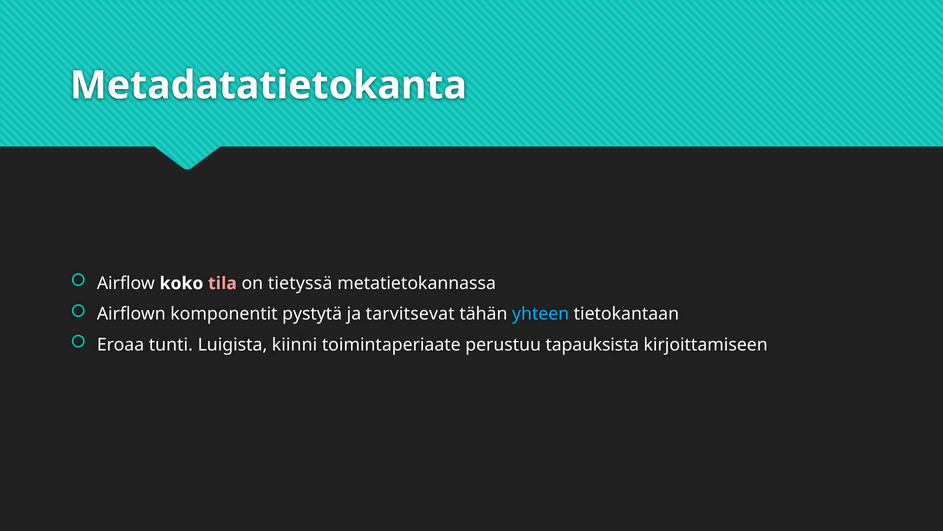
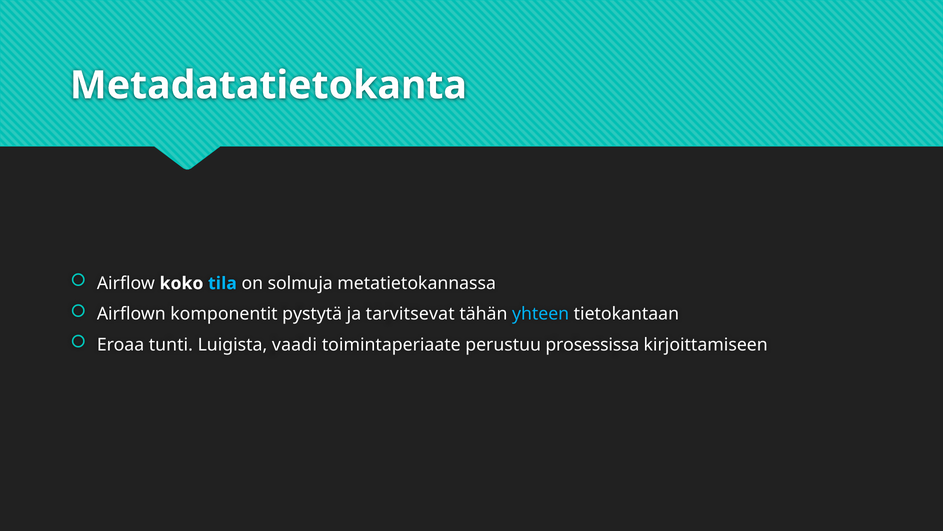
tila colour: pink -> light blue (222, 283)
tietyssä: tietyssä -> solmuja (300, 283)
kiinni: kiinni -> vaadi (294, 344)
tapauksista: tapauksista -> prosessissa (592, 344)
